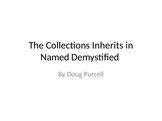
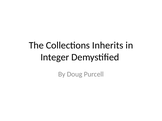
Named: Named -> Integer (55, 57)
